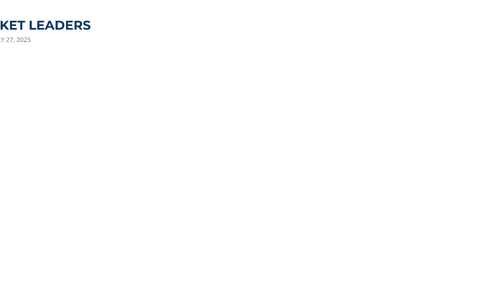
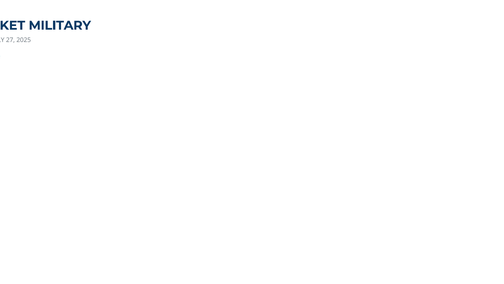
LEADERS: LEADERS -> MILITARY (60, 25)
